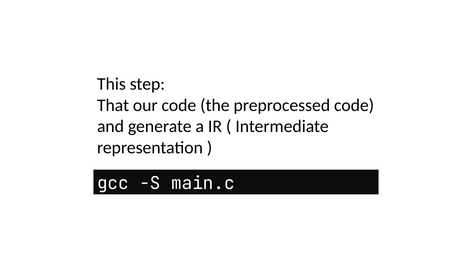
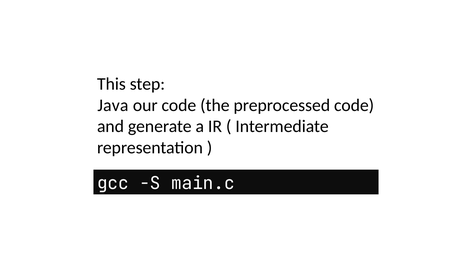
That: That -> Java (113, 105)
